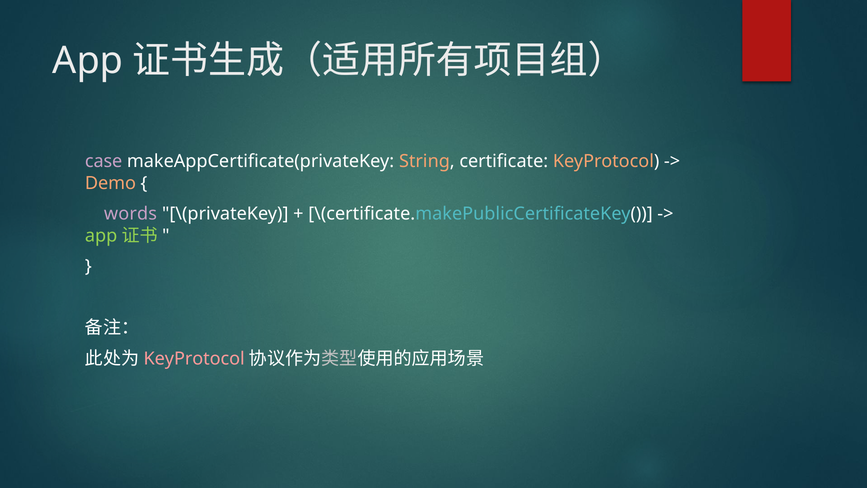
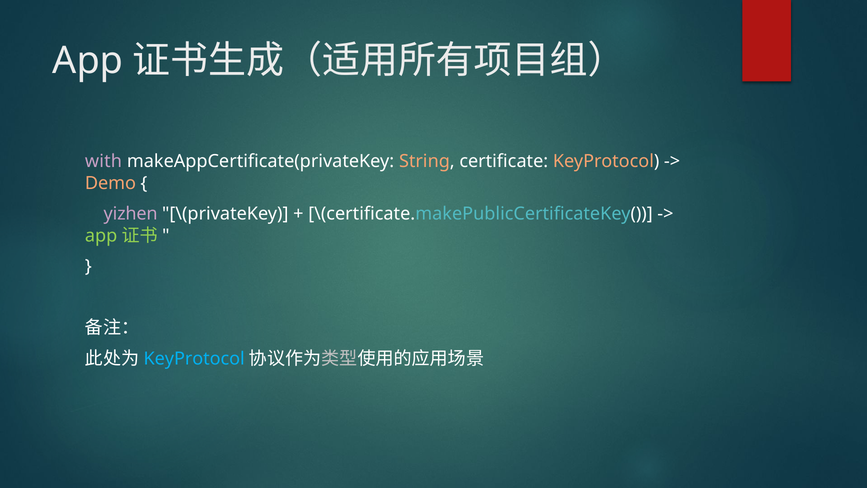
case: case -> with (103, 161)
words: words -> yizhen (131, 214)
KeyProtocol colour: pink -> light blue (194, 358)
